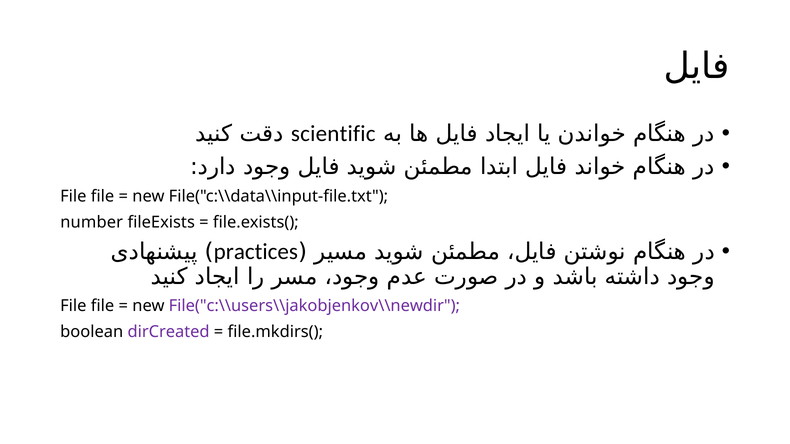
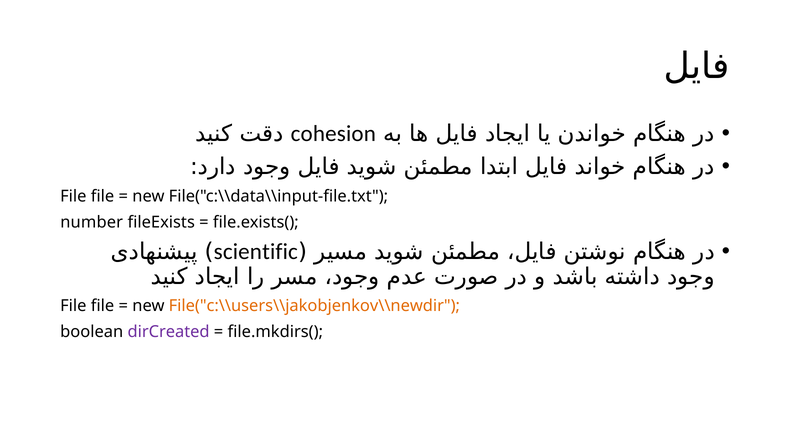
scientific: scientific -> cohesion (333, 134)
practices: practices -> scientific (256, 252)
File("c:\\users\\jakobjenkov\\newdir colour: purple -> orange (314, 306)
